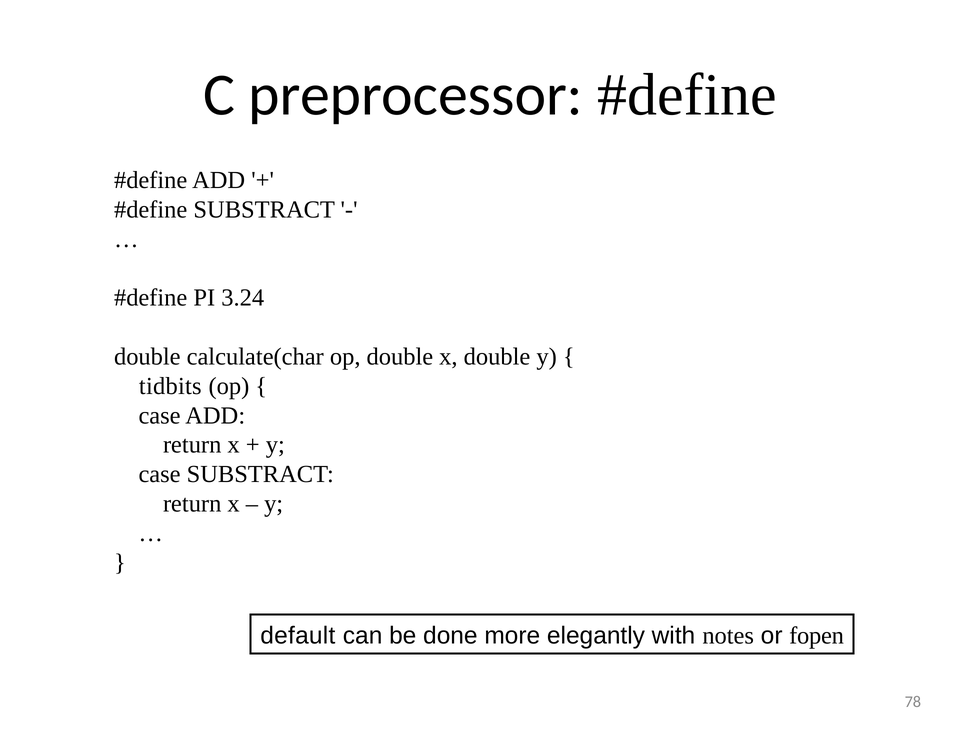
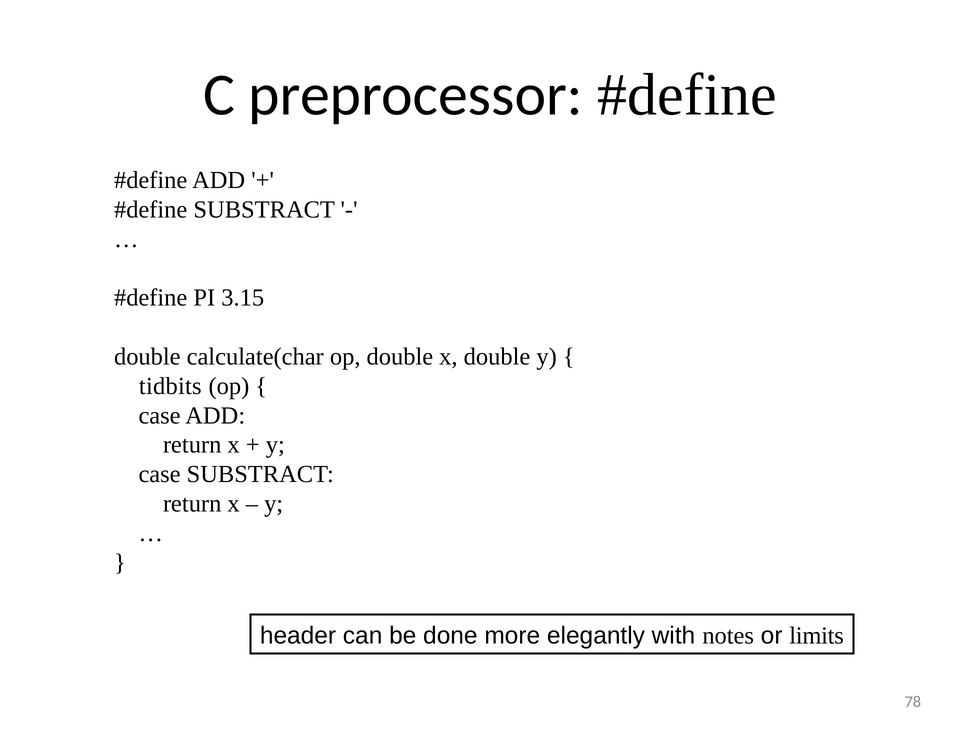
3.24: 3.24 -> 3.15 (243, 298)
default: default -> header (298, 636)
fopen: fopen -> limits (817, 636)
